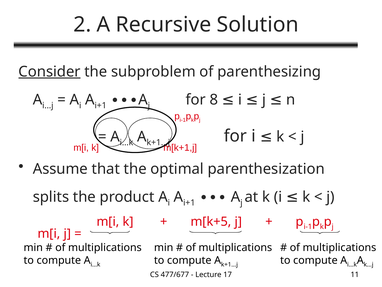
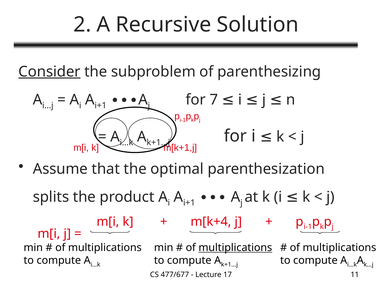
8: 8 -> 7 (214, 99)
m[k+5: m[k+5 -> m[k+4 (211, 221)
multiplications underline: none -> present (235, 247)
